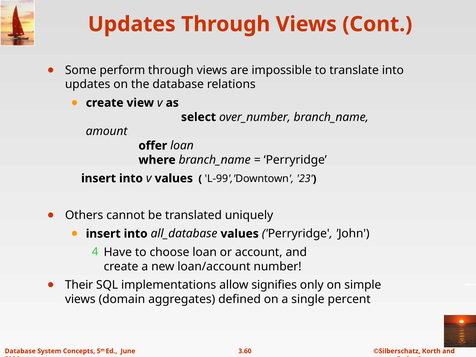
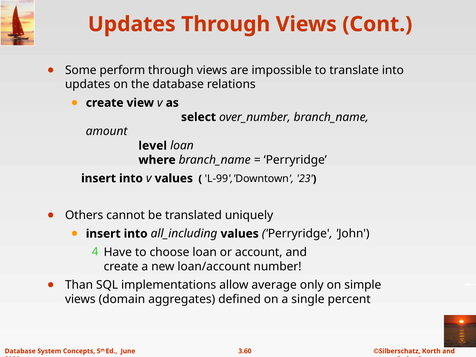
offer: offer -> level (153, 146)
all_database: all_database -> all_including (184, 234)
Their: Their -> Than (79, 285)
signifies: signifies -> average (274, 285)
